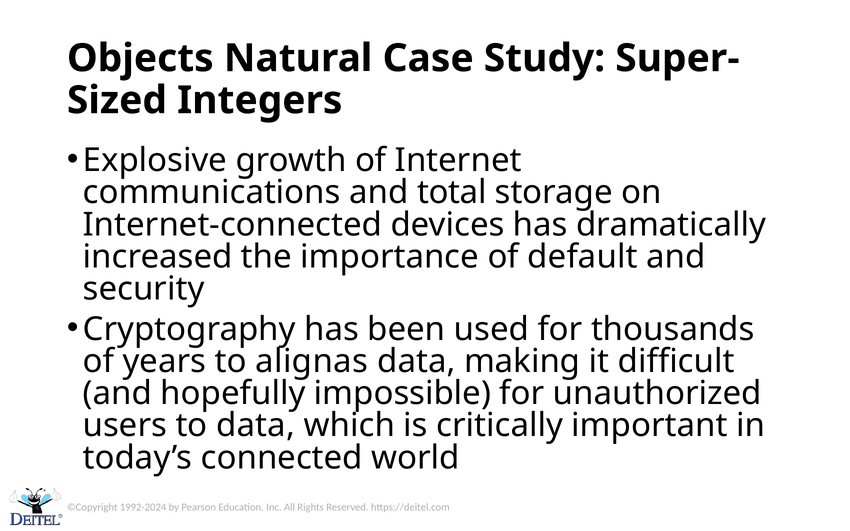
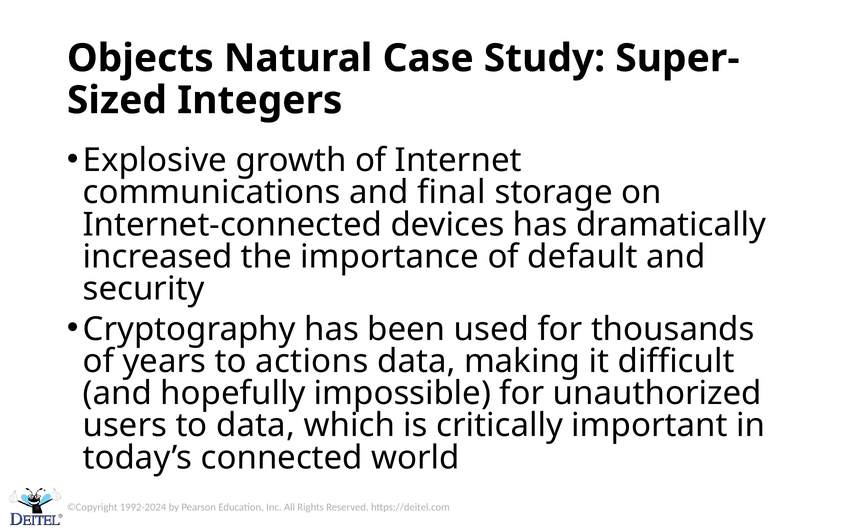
total: total -> final (451, 193)
alignas: alignas -> actions (312, 361)
